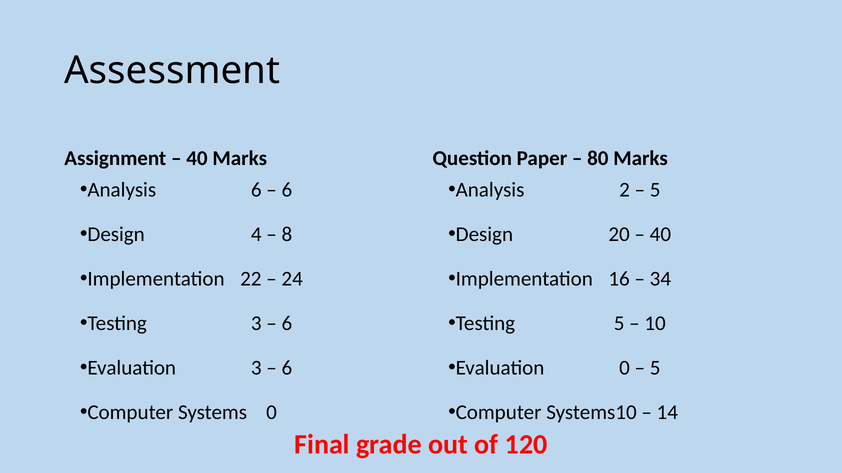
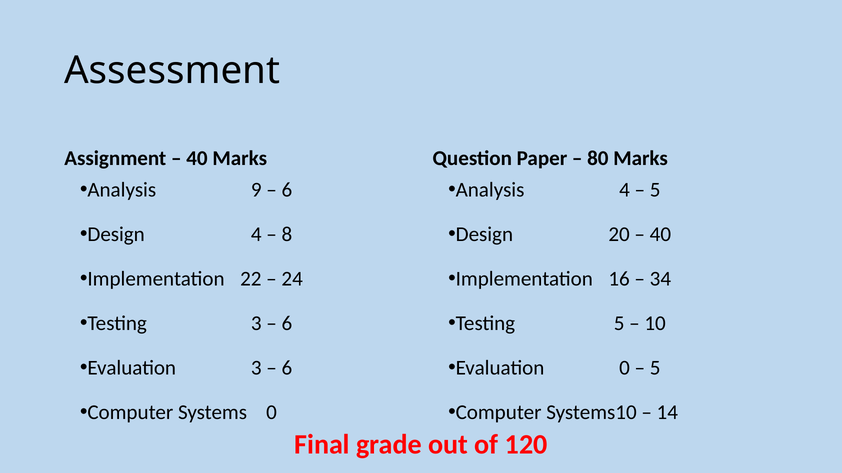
Analysis 6: 6 -> 9 (256, 190)
Analysis 2: 2 -> 4 (624, 190)
